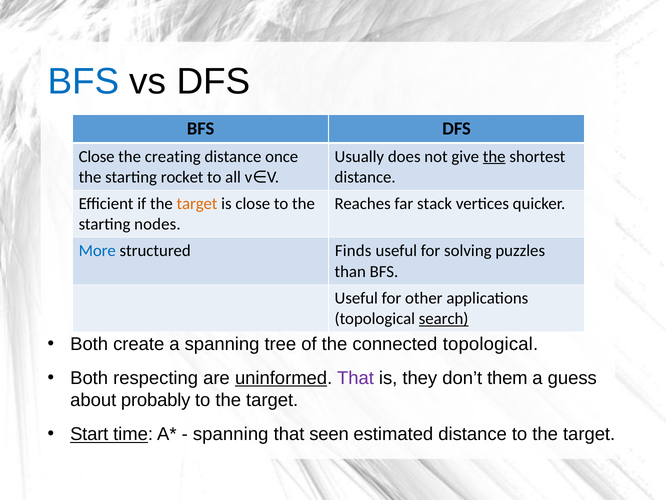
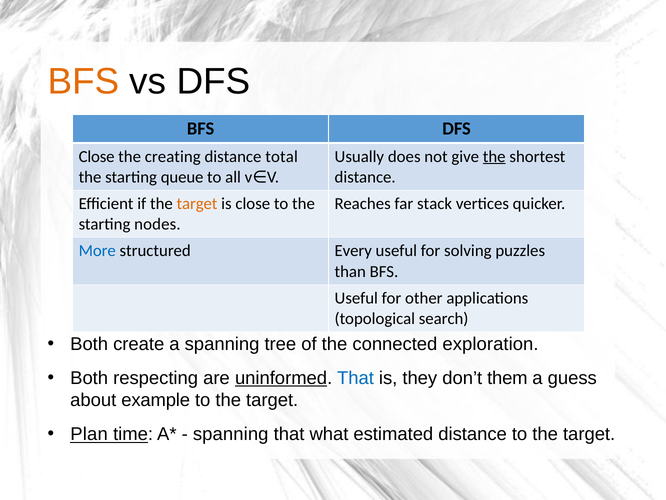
BFS colour: blue -> orange (83, 82)
once: once -> total (282, 156)
rocket: rocket -> queue (182, 177)
Finds: Finds -> Every (353, 251)
search underline: present -> none (444, 318)
connected topological: topological -> exploration (491, 344)
That colour: purple -> blue (355, 378)
probably: probably -> example (156, 400)
Start: Start -> Plan (89, 434)
seen: seen -> what (329, 434)
